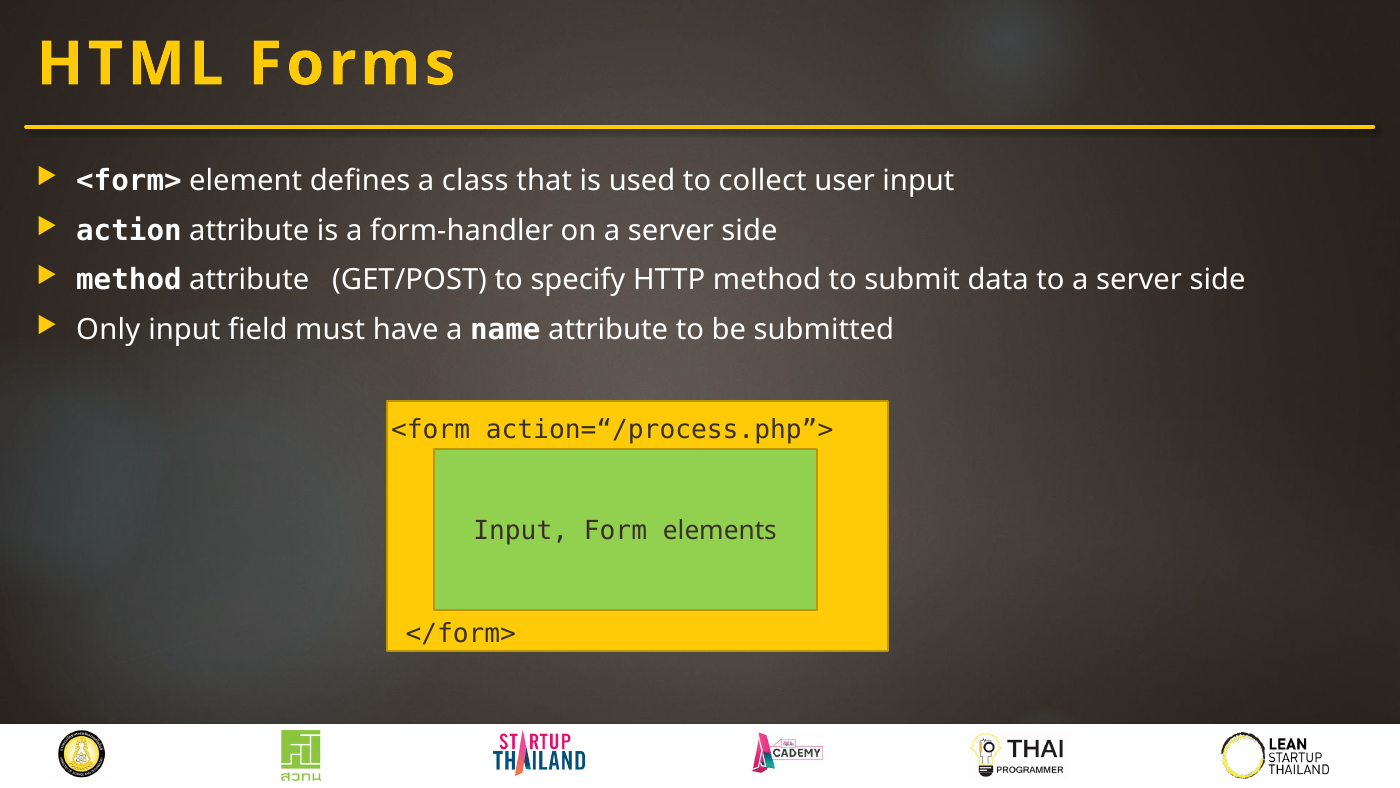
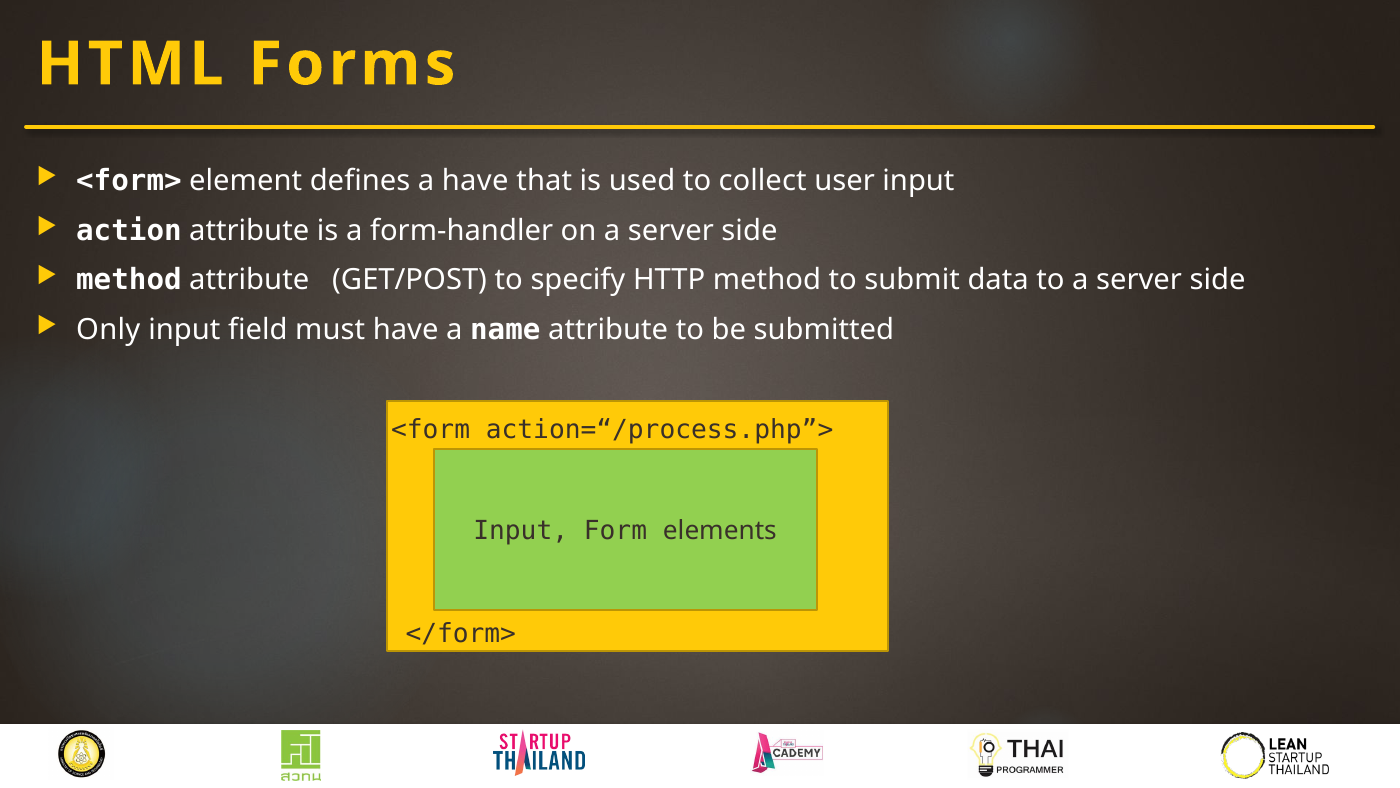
a class: class -> have (475, 181)
